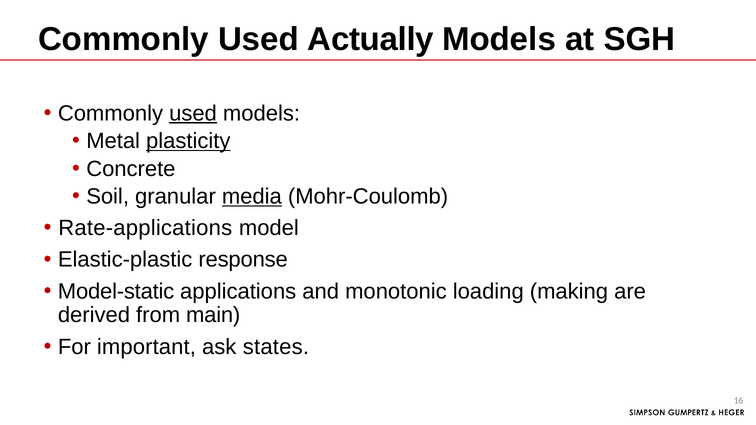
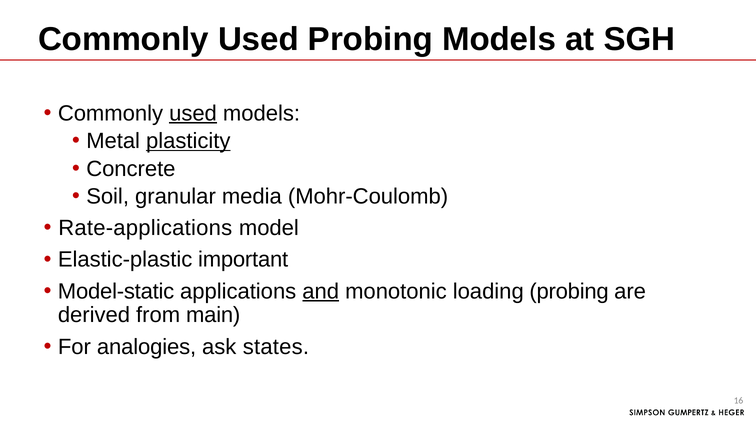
Used Actually: Actually -> Probing (370, 39)
media underline: present -> none (252, 197)
response: response -> important (243, 260)
and underline: none -> present (321, 292)
loading making: making -> probing (569, 292)
important: important -> analogies (147, 347)
